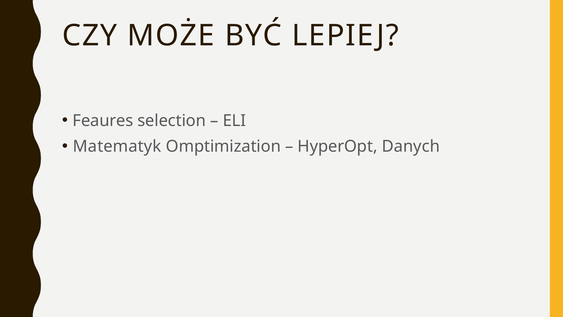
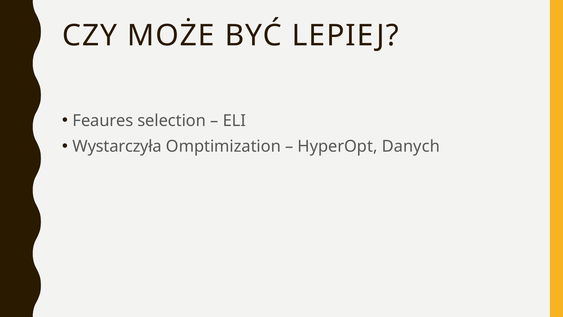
Matematyk: Matematyk -> Wystarczyła (117, 146)
